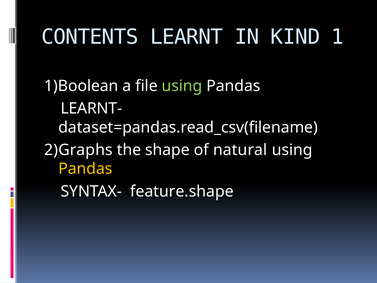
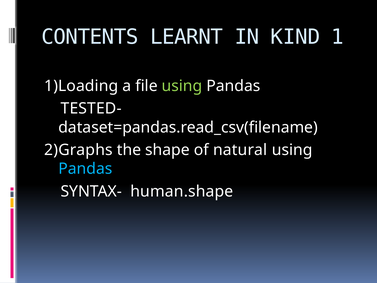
1)Boolean: 1)Boolean -> 1)Loading (81, 86)
LEARNT-: LEARNT- -> TESTED- (91, 108)
Pandas colour: yellow -> light blue (85, 169)
feature.shape: feature.shape -> human.shape (182, 191)
